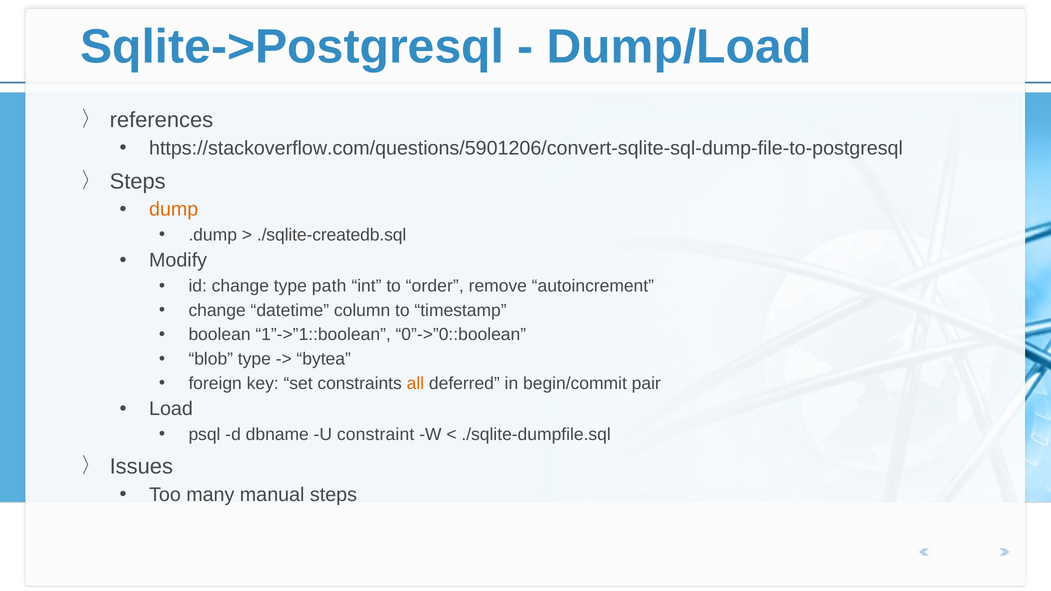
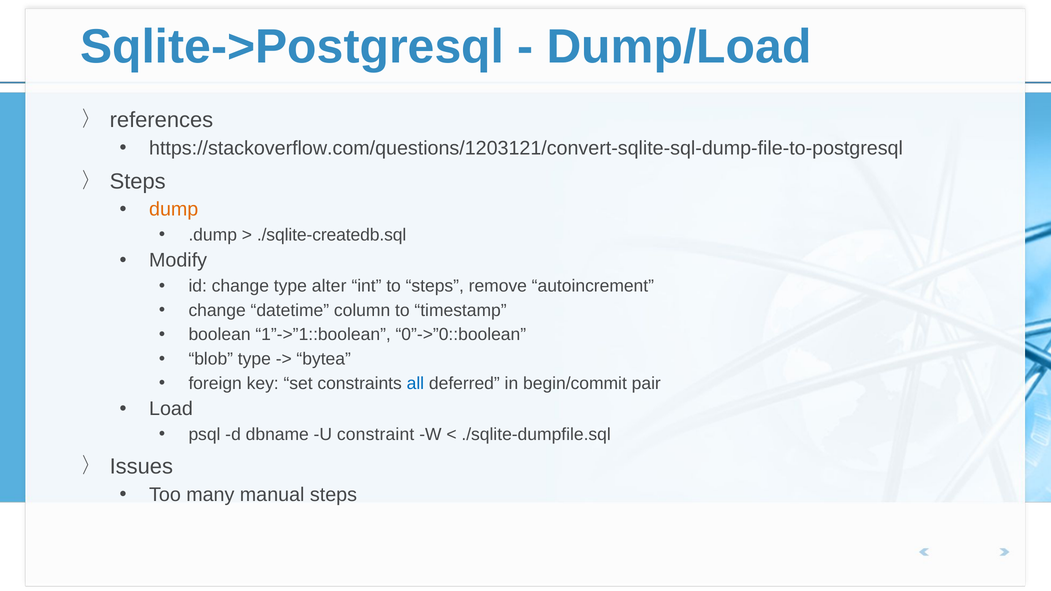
https://stackoverflow.com/questions/5901206/convert-sqlite-sql-dump-file-to-postgresql: https://stackoverflow.com/questions/5901206/convert-sqlite-sql-dump-file-to-postgresql -> https://stackoverflow.com/questions/1203121/convert-sqlite-sql-dump-file-to-postgresql (526, 148)
path: path -> alter (329, 286)
to order: order -> steps (435, 286)
all colour: orange -> blue (415, 383)
